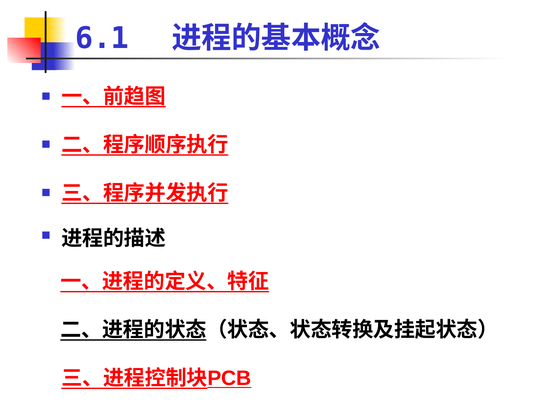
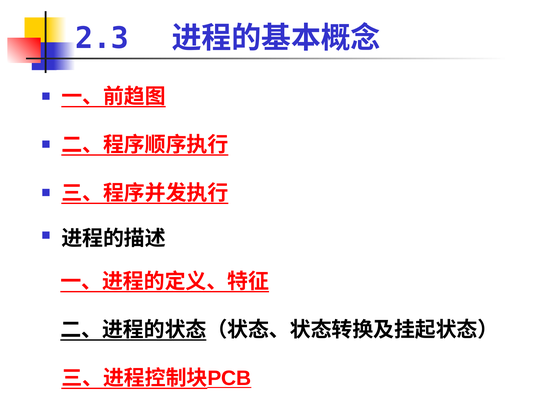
6.1: 6.1 -> 2.3 (102, 38)
